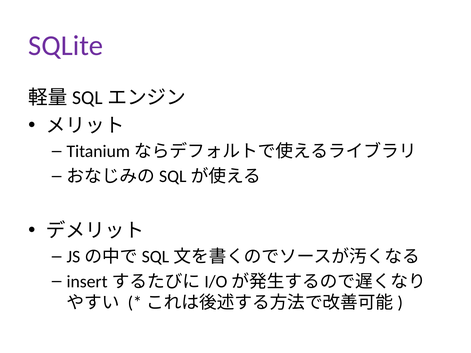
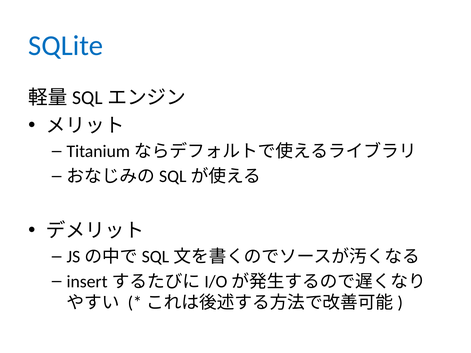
SQLite colour: purple -> blue (66, 46)
